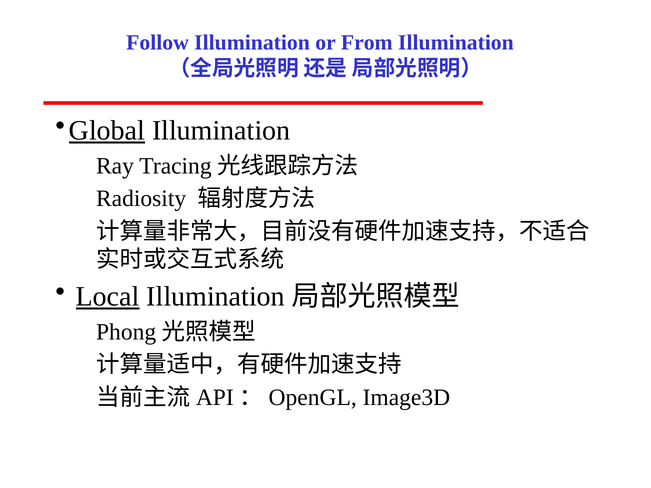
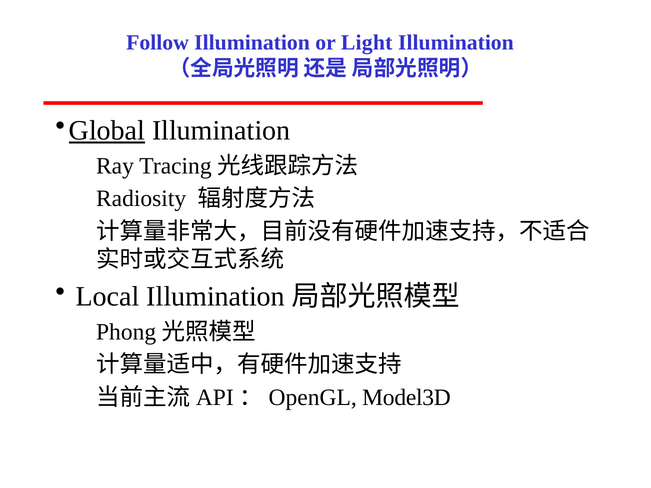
From: From -> Light (367, 43)
Local underline: present -> none (108, 297)
Image3D: Image3D -> Model3D (407, 398)
